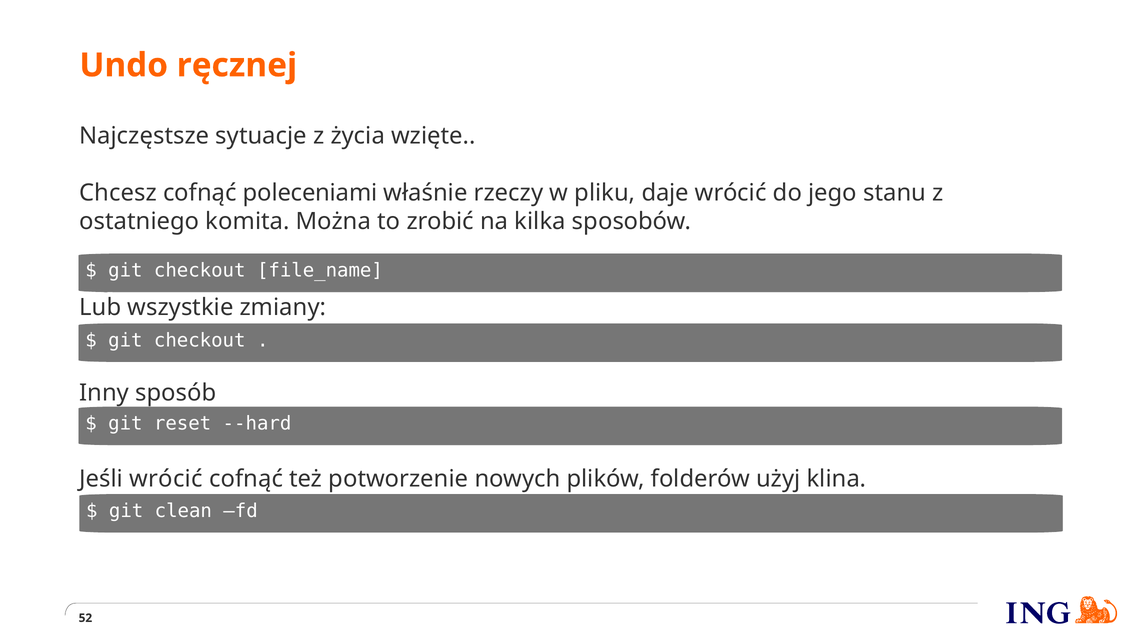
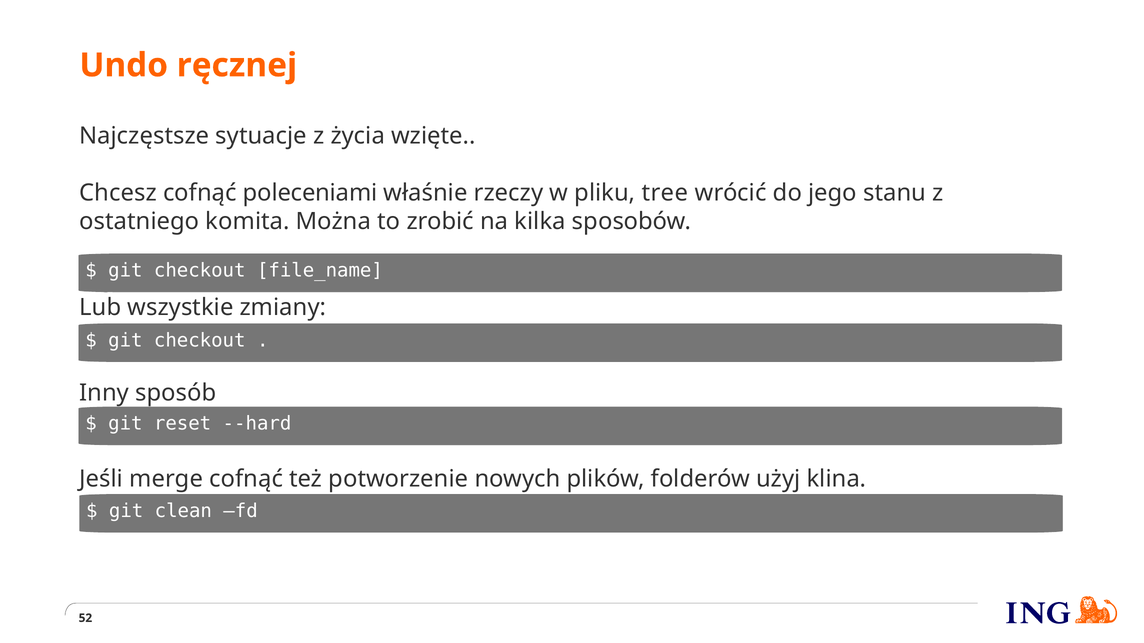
daje: daje -> tree (665, 193)
Jeśli wrócić: wrócić -> merge (166, 479)
